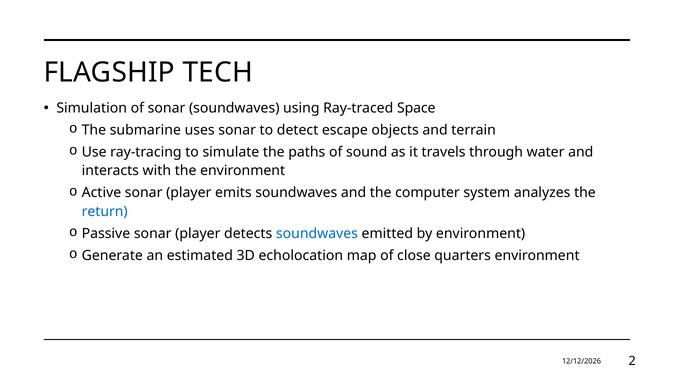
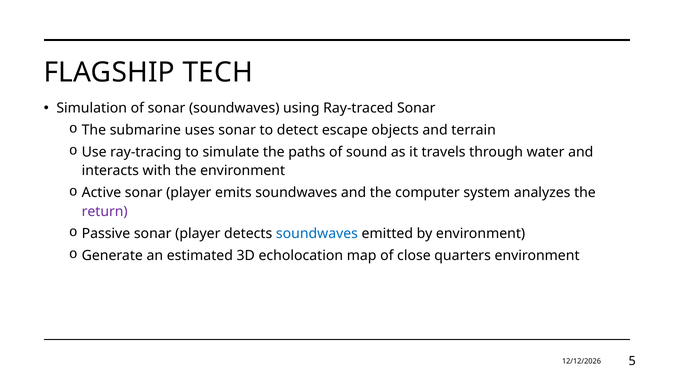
Ray-traced Space: Space -> Sonar (416, 108)
return colour: blue -> purple (105, 211)
2: 2 -> 5 (632, 361)
